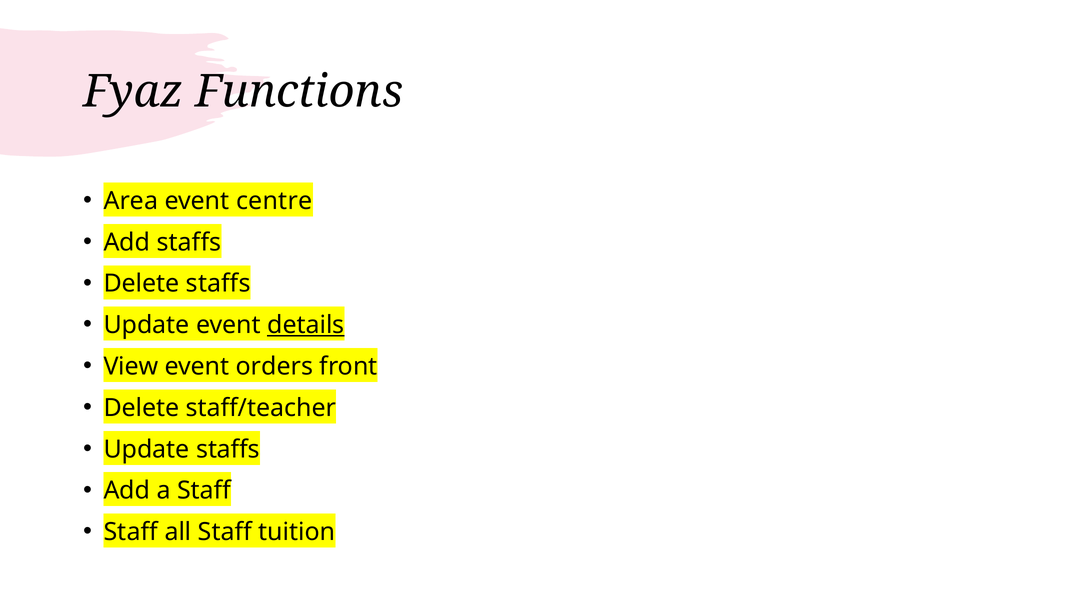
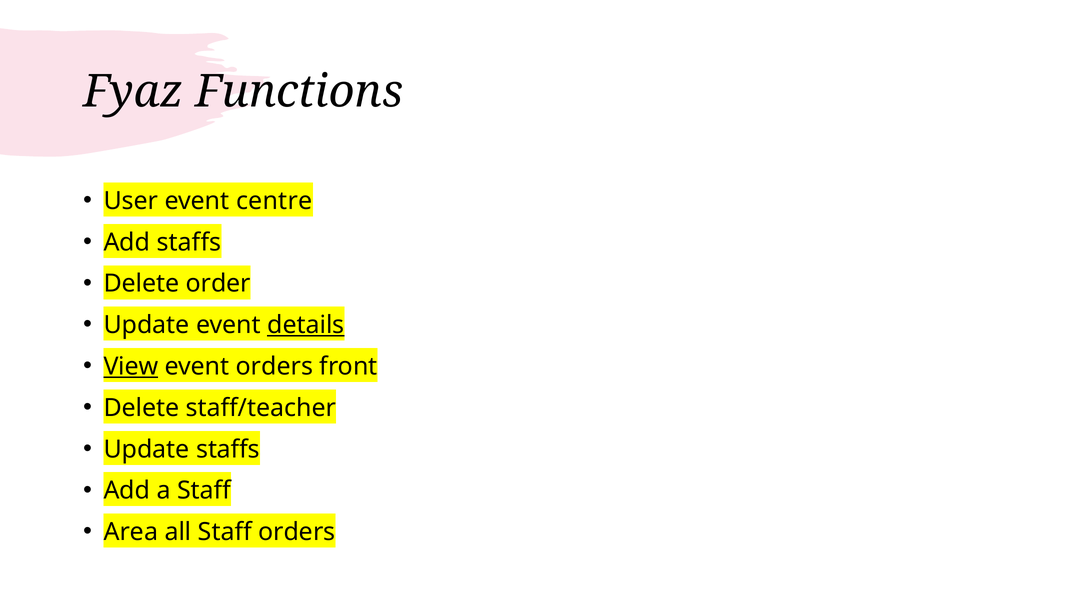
Area: Area -> User (131, 201)
Delete staffs: staffs -> order (218, 284)
View underline: none -> present (131, 366)
Staff: Staff -> Area (131, 532)
Staff tuition: tuition -> orders (297, 532)
